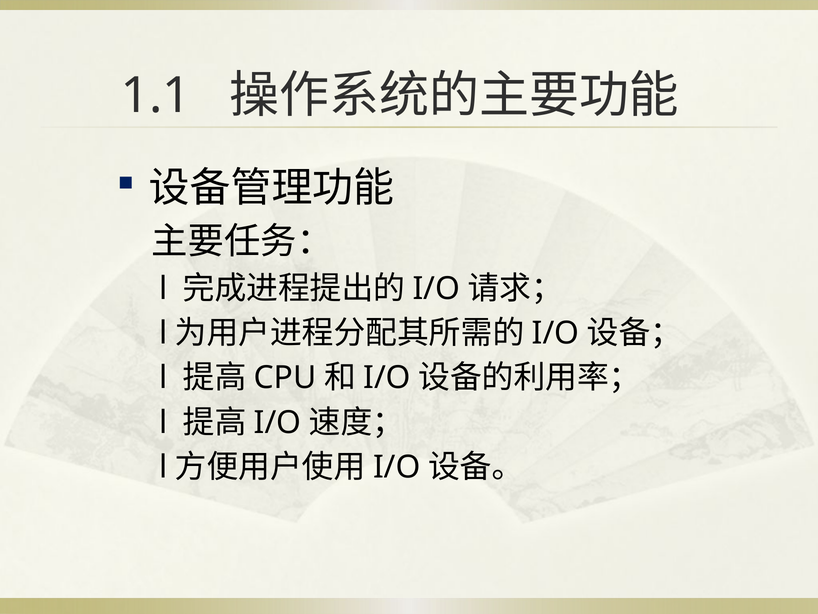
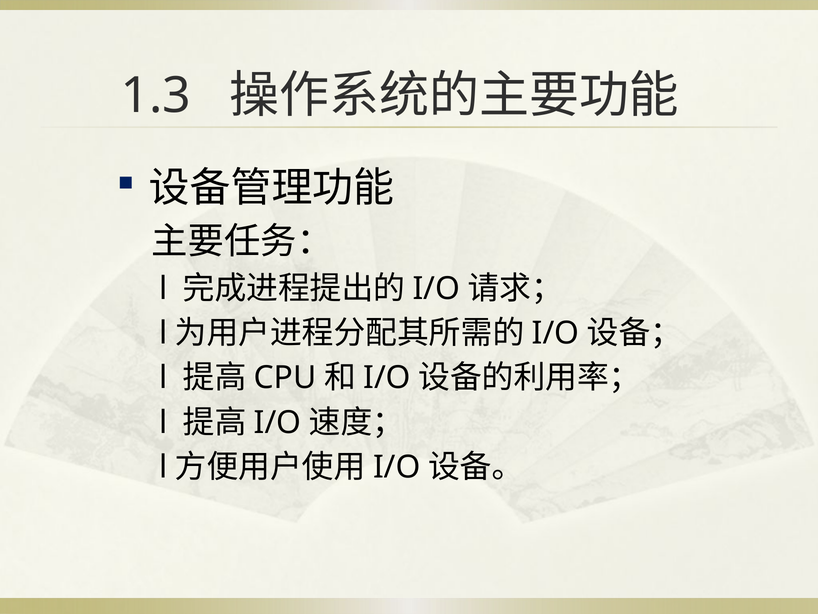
1.1: 1.1 -> 1.3 (156, 96)
